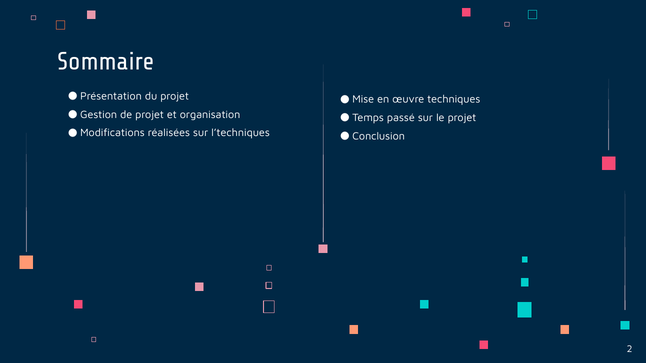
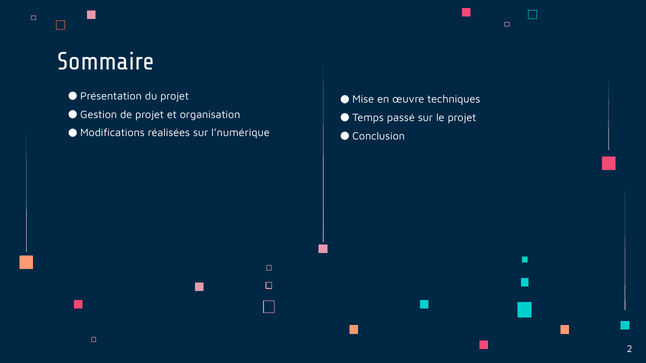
l’techniques: l’techniques -> l’numérique (241, 133)
